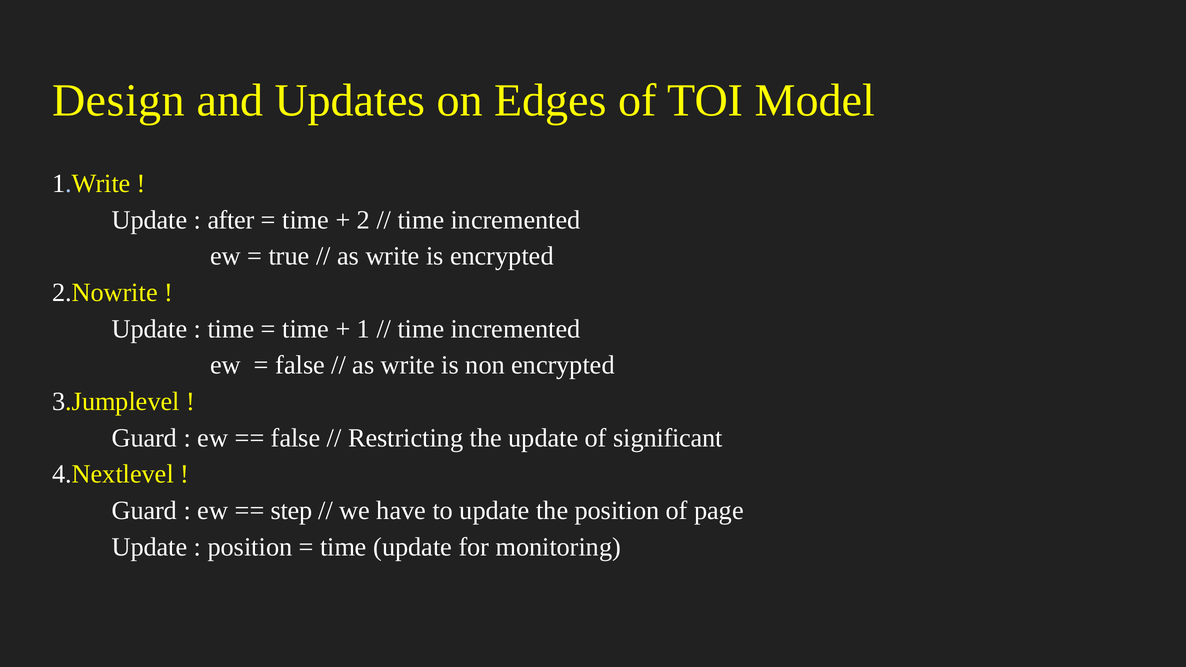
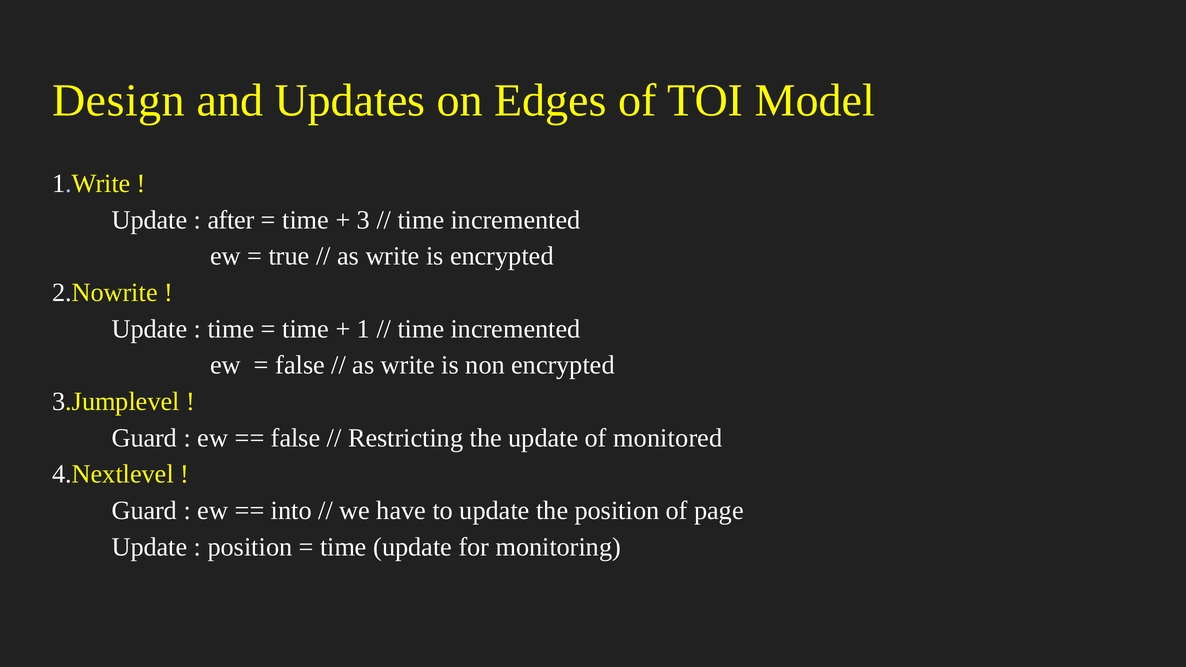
2: 2 -> 3 (363, 220)
significant: significant -> monitored (668, 438)
step: step -> into (291, 511)
